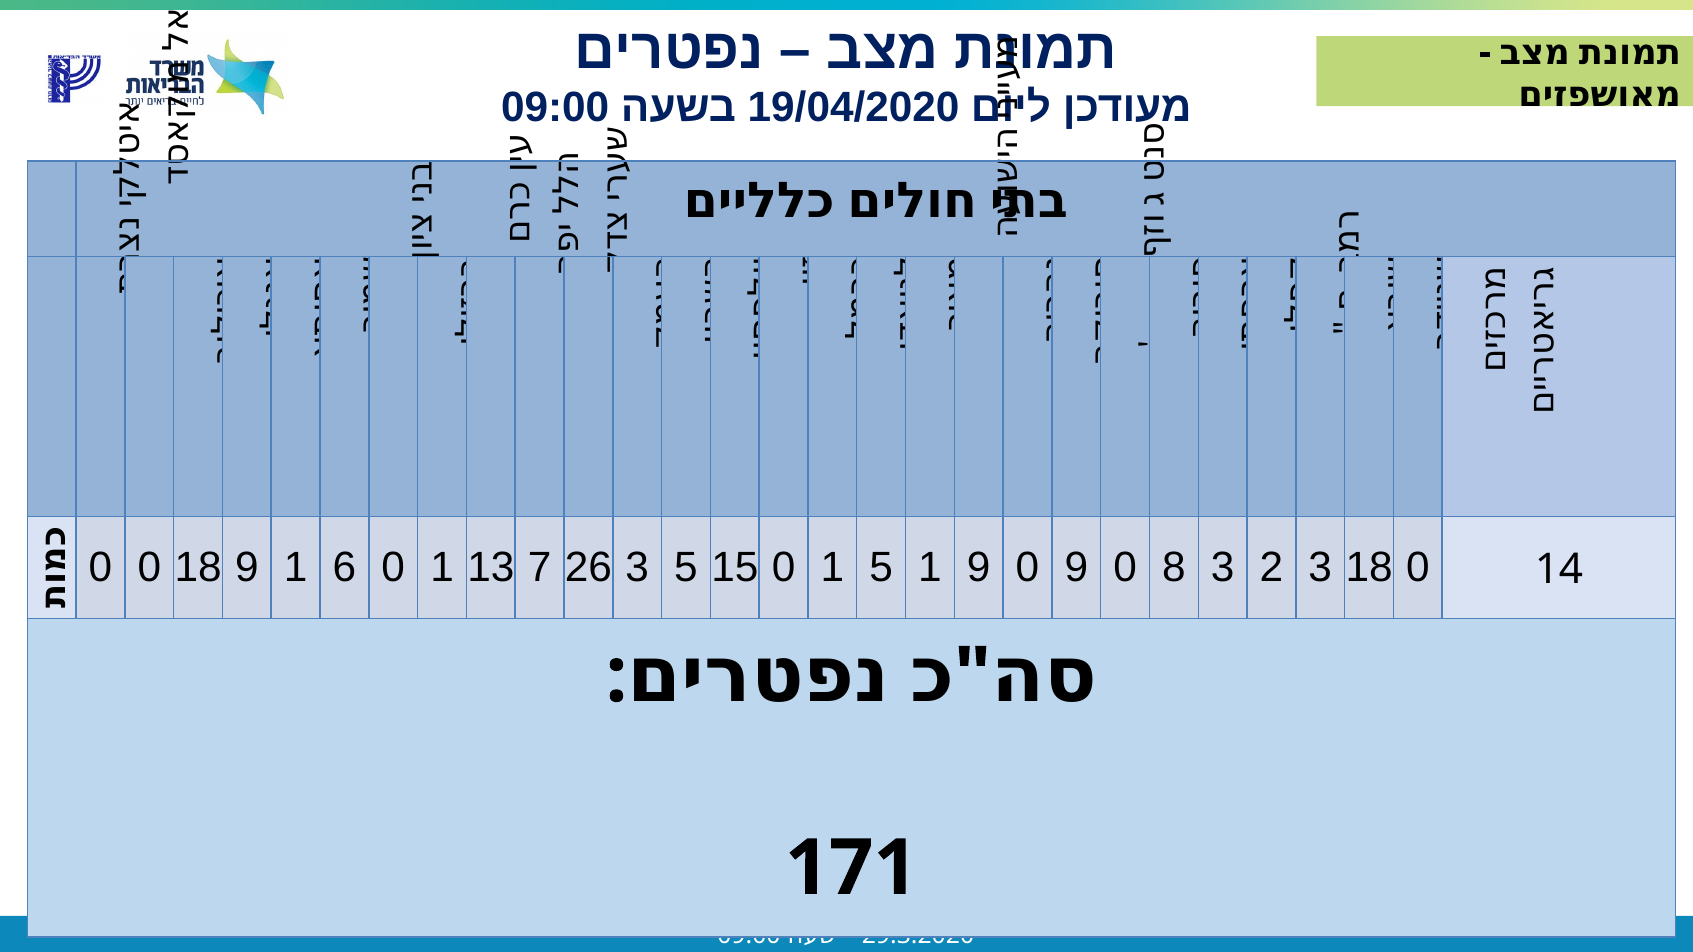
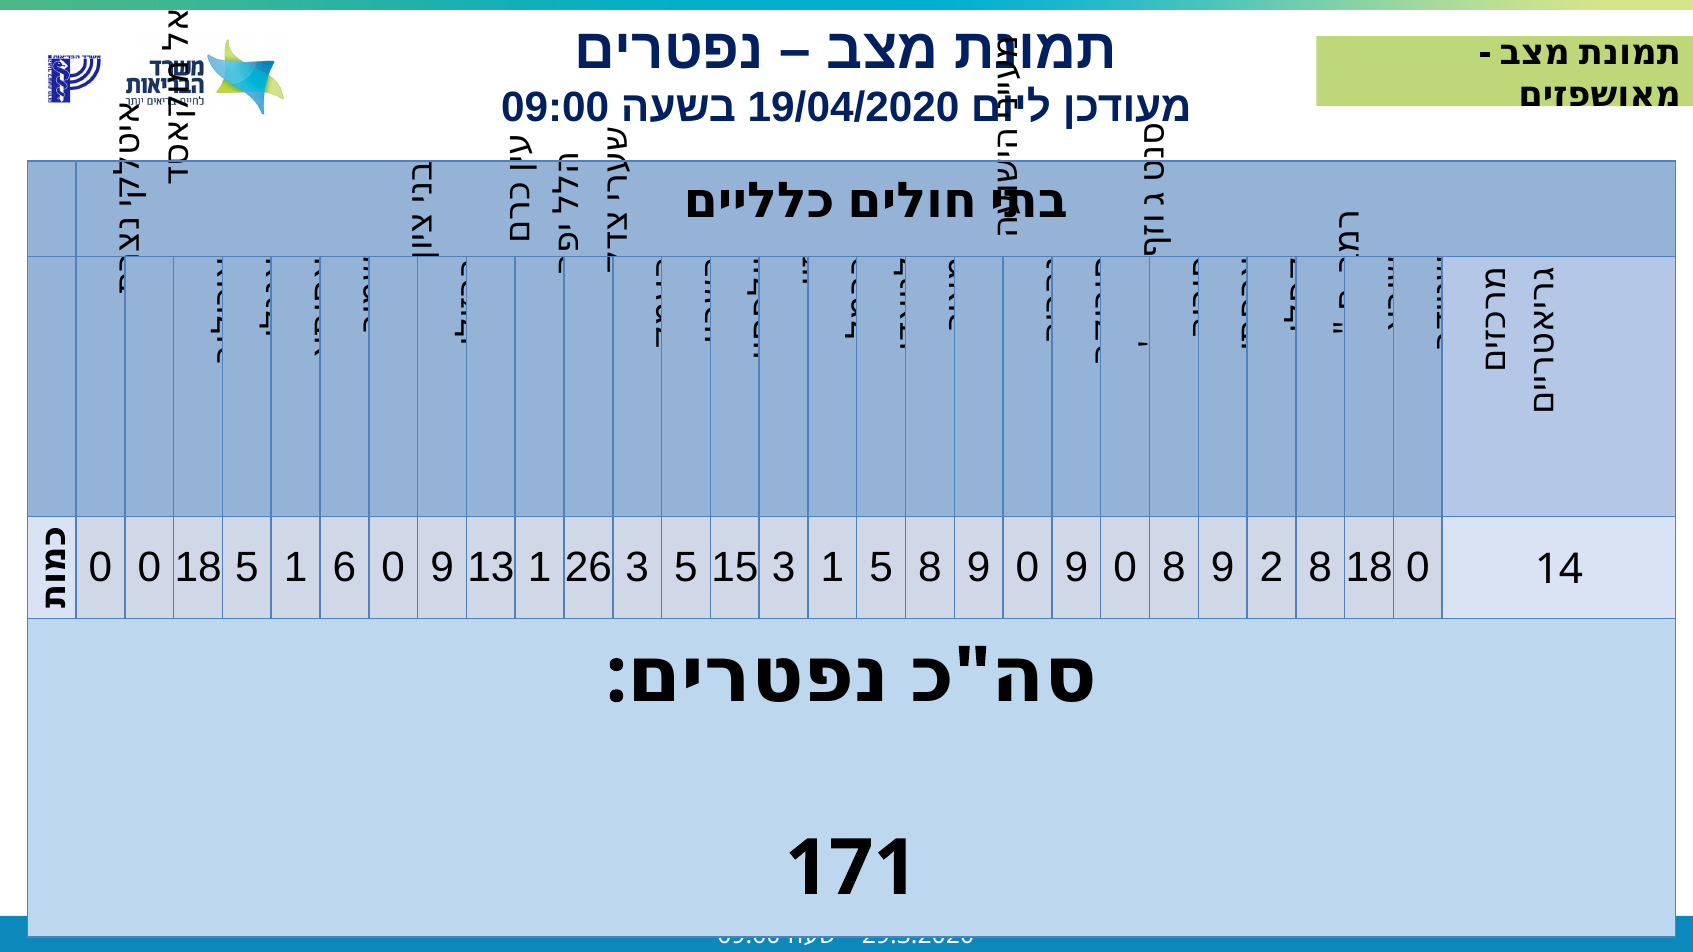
18 9: 9 -> 5 (247, 568)
6 0 1: 1 -> 9 (442, 568)
13 7: 7 -> 1 (540, 568)
15 0: 0 -> 3 (784, 568)
5 1: 1 -> 8 (930, 568)
0 8 3: 3 -> 9 (1223, 568)
2 3: 3 -> 8 (1320, 568)
